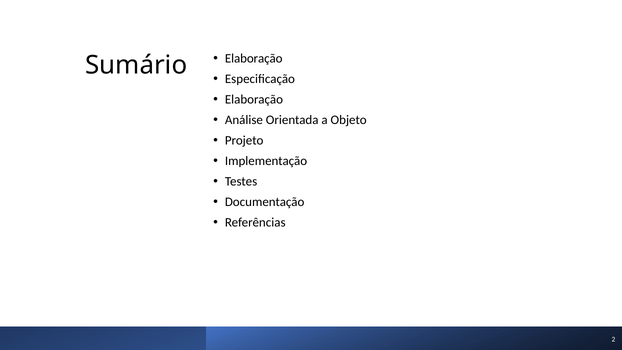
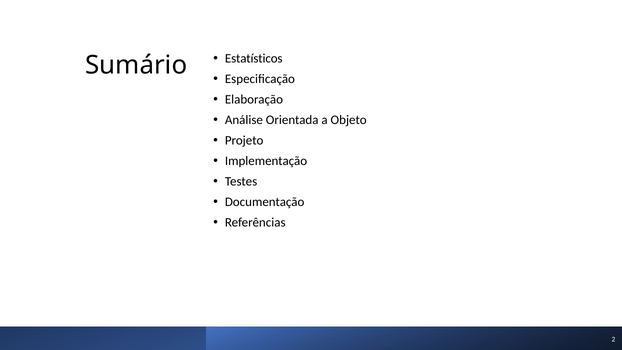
Elaboração: Elaboração -> Estatísticos (254, 58)
